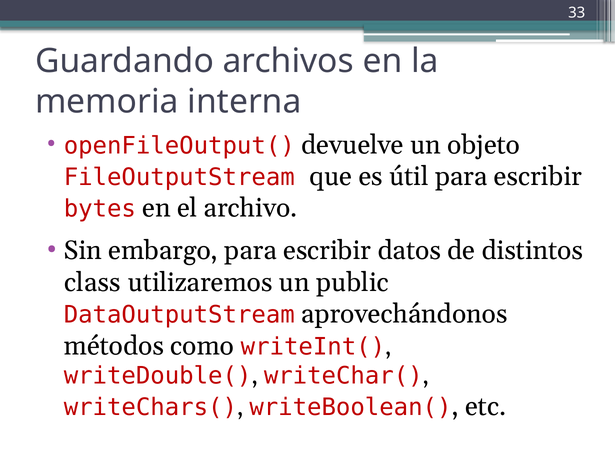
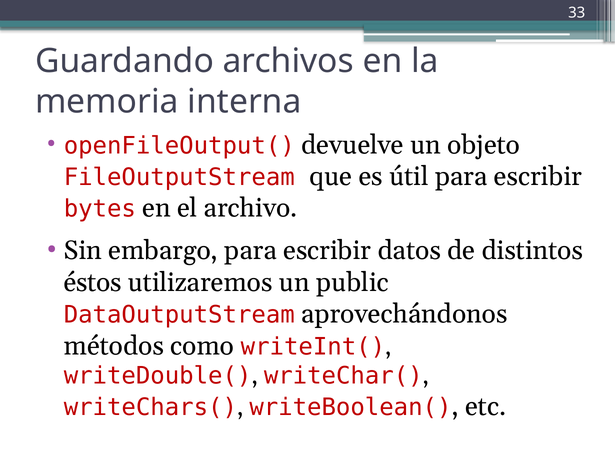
class: class -> éstos (93, 283)
